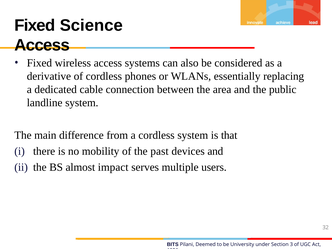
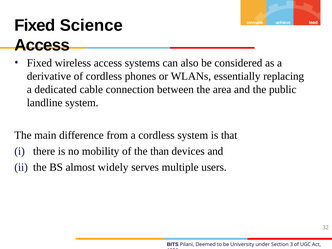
past: past -> than (160, 151)
impact: impact -> widely (113, 167)
